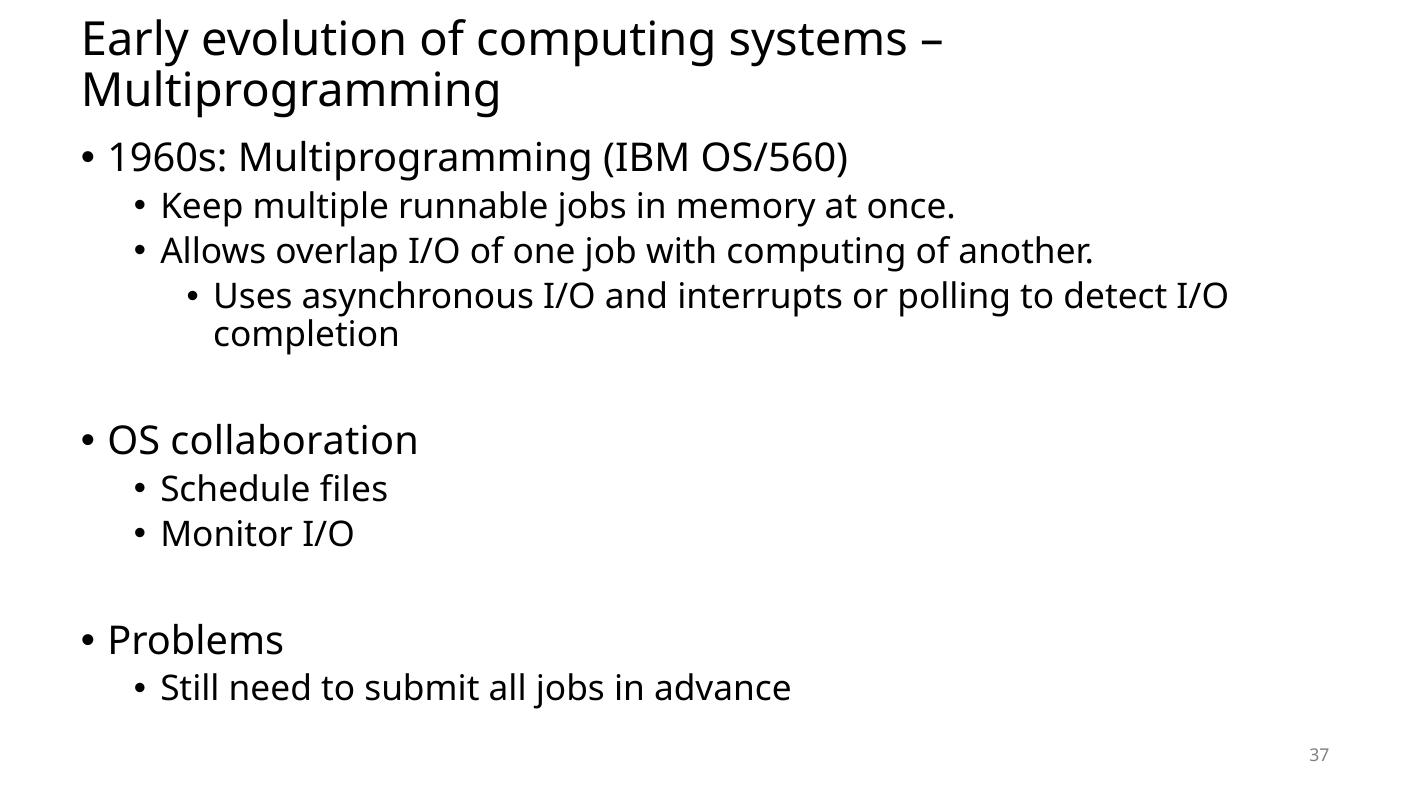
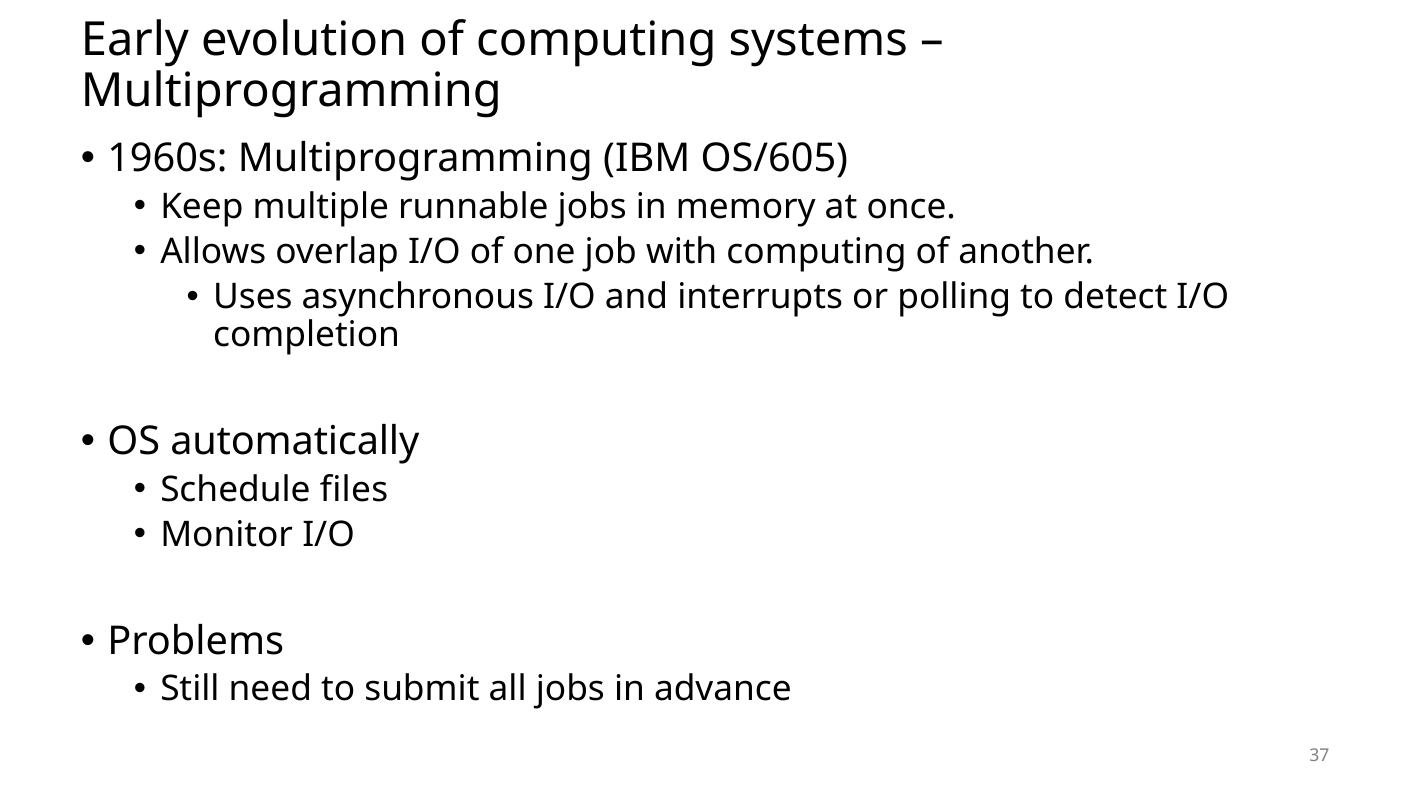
OS/560: OS/560 -> OS/605 (774, 159)
collaboration: collaboration -> automatically (295, 442)
